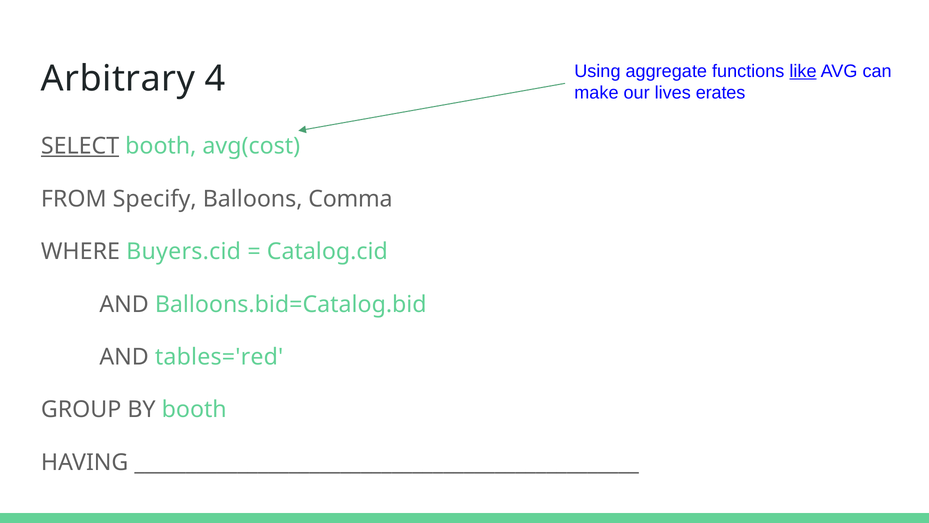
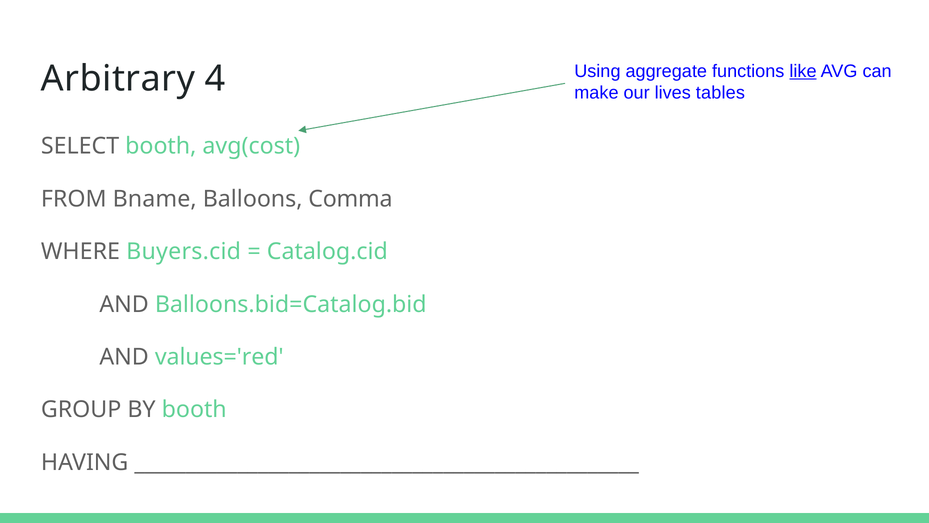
erates: erates -> tables (720, 93)
SELECT underline: present -> none (80, 146)
Specify: Specify -> Bname (155, 199)
tables='red: tables='red -> values='red (219, 357)
